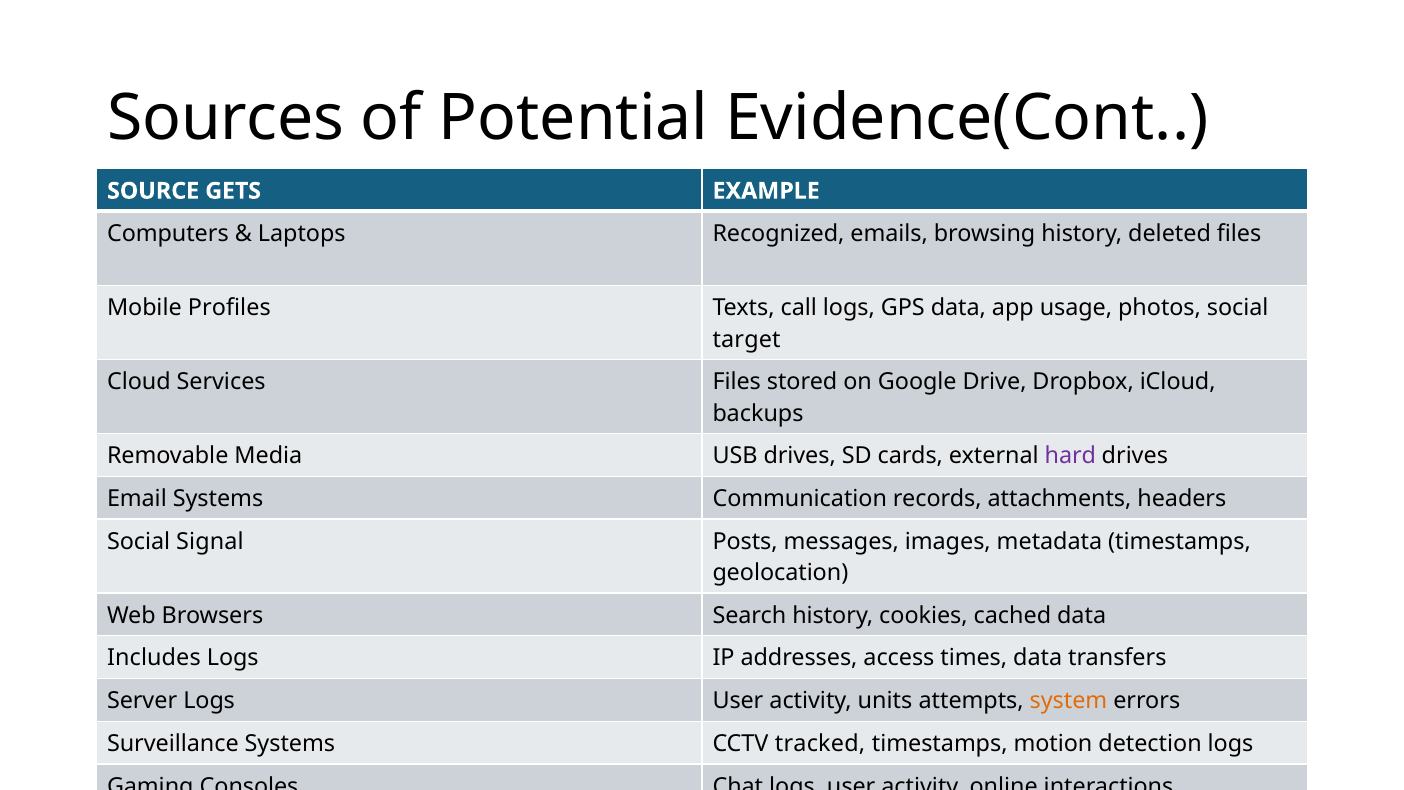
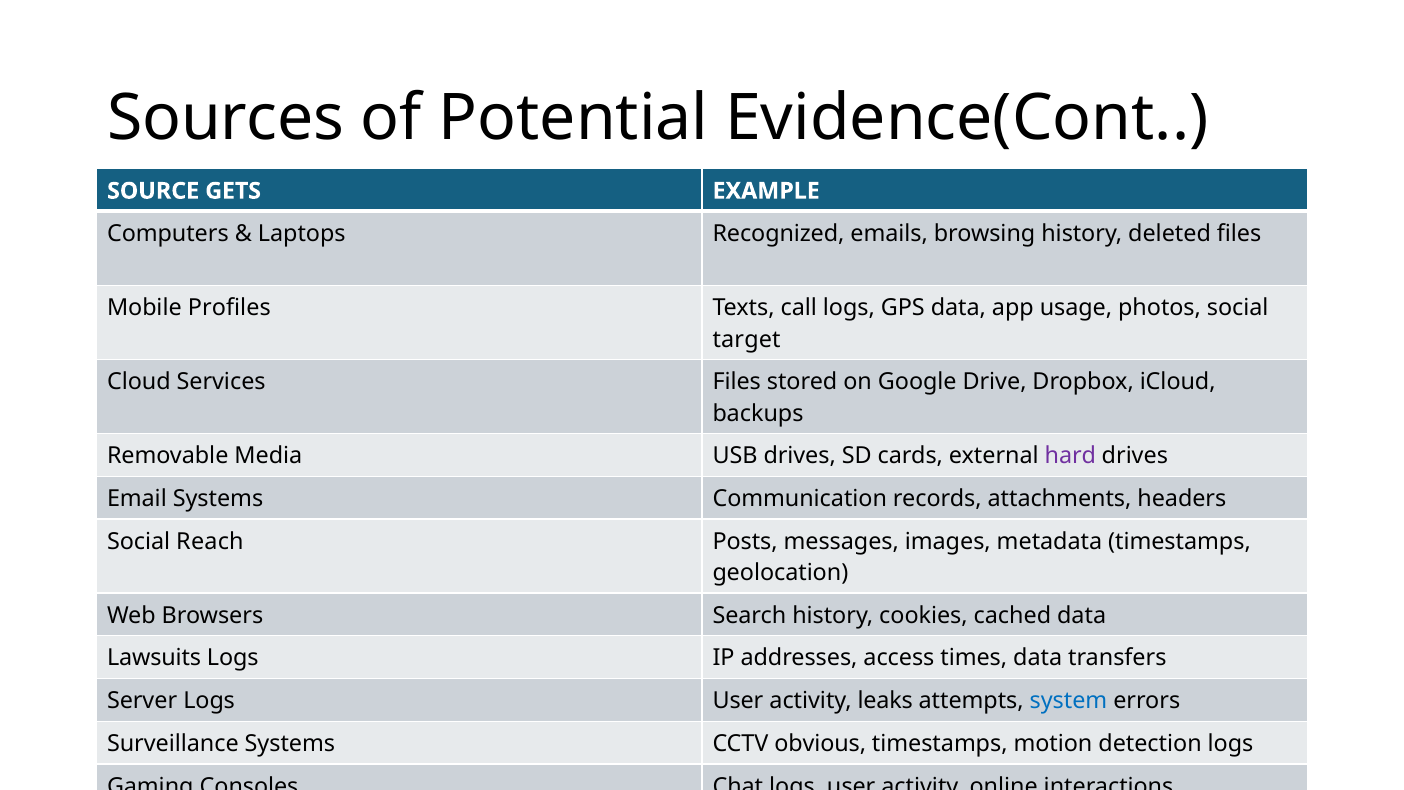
Signal: Signal -> Reach (210, 541)
Includes: Includes -> Lawsuits (154, 658)
units: units -> leaks (885, 701)
system colour: orange -> blue (1068, 701)
tracked: tracked -> obvious (820, 743)
